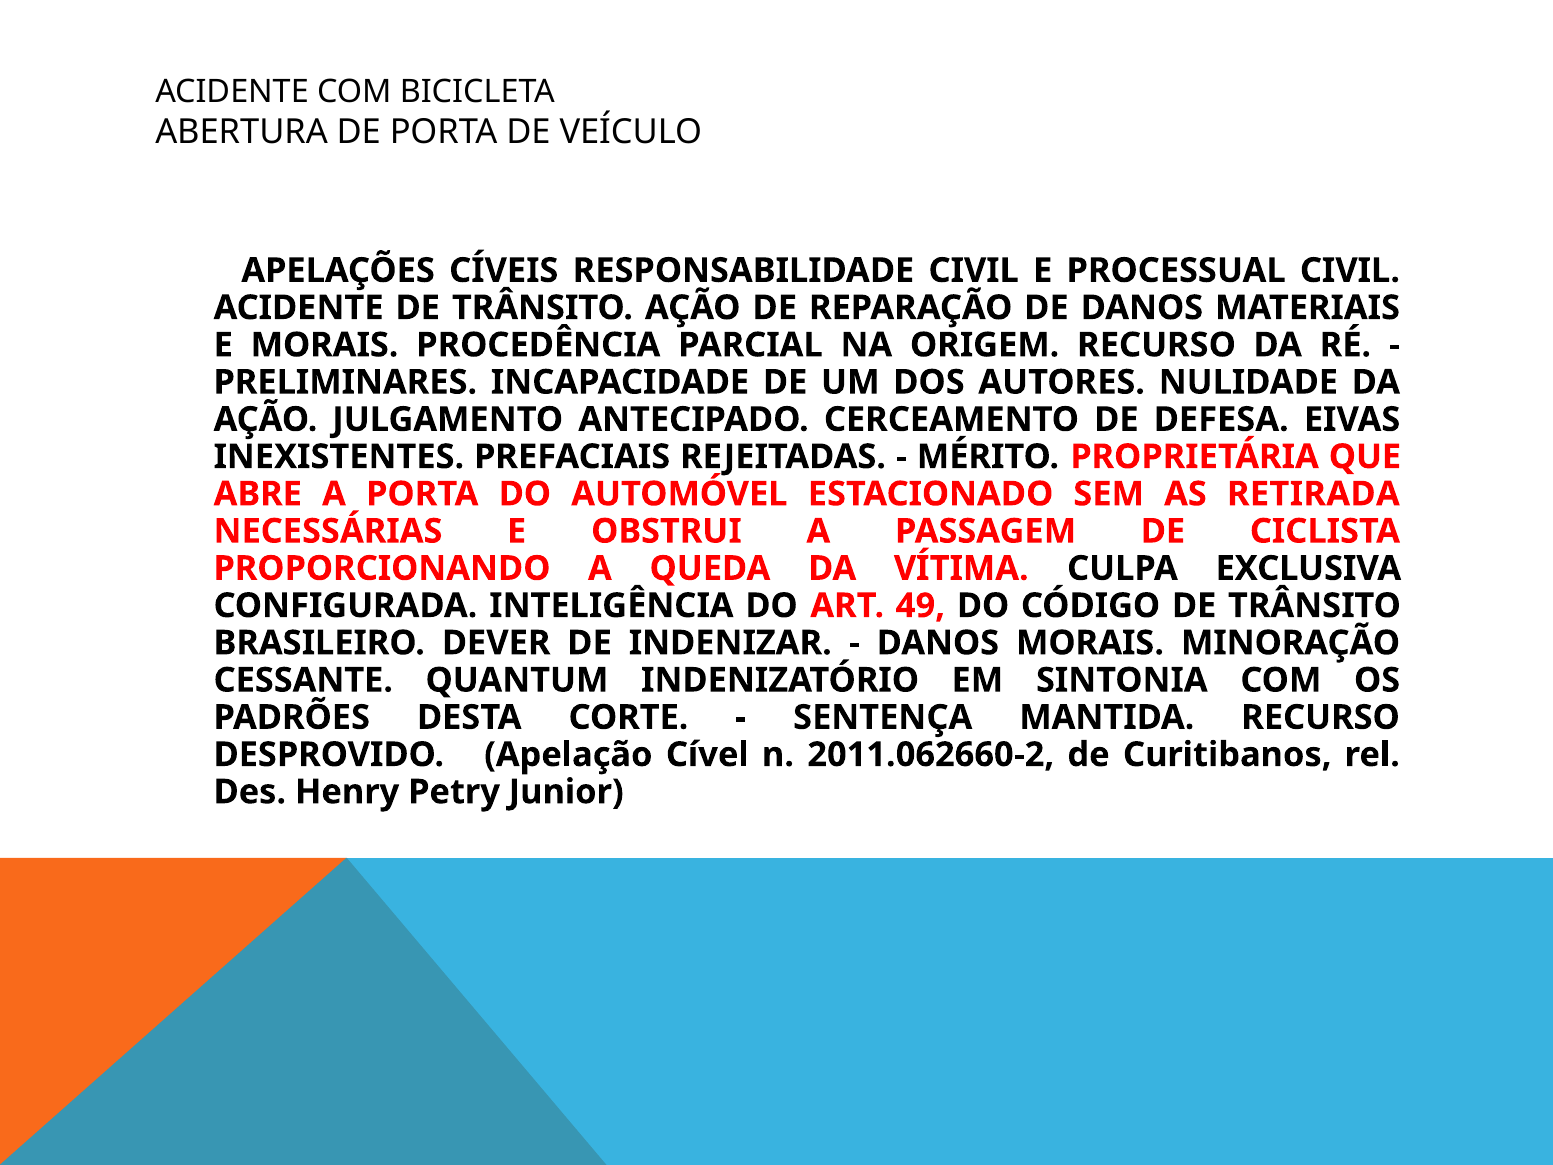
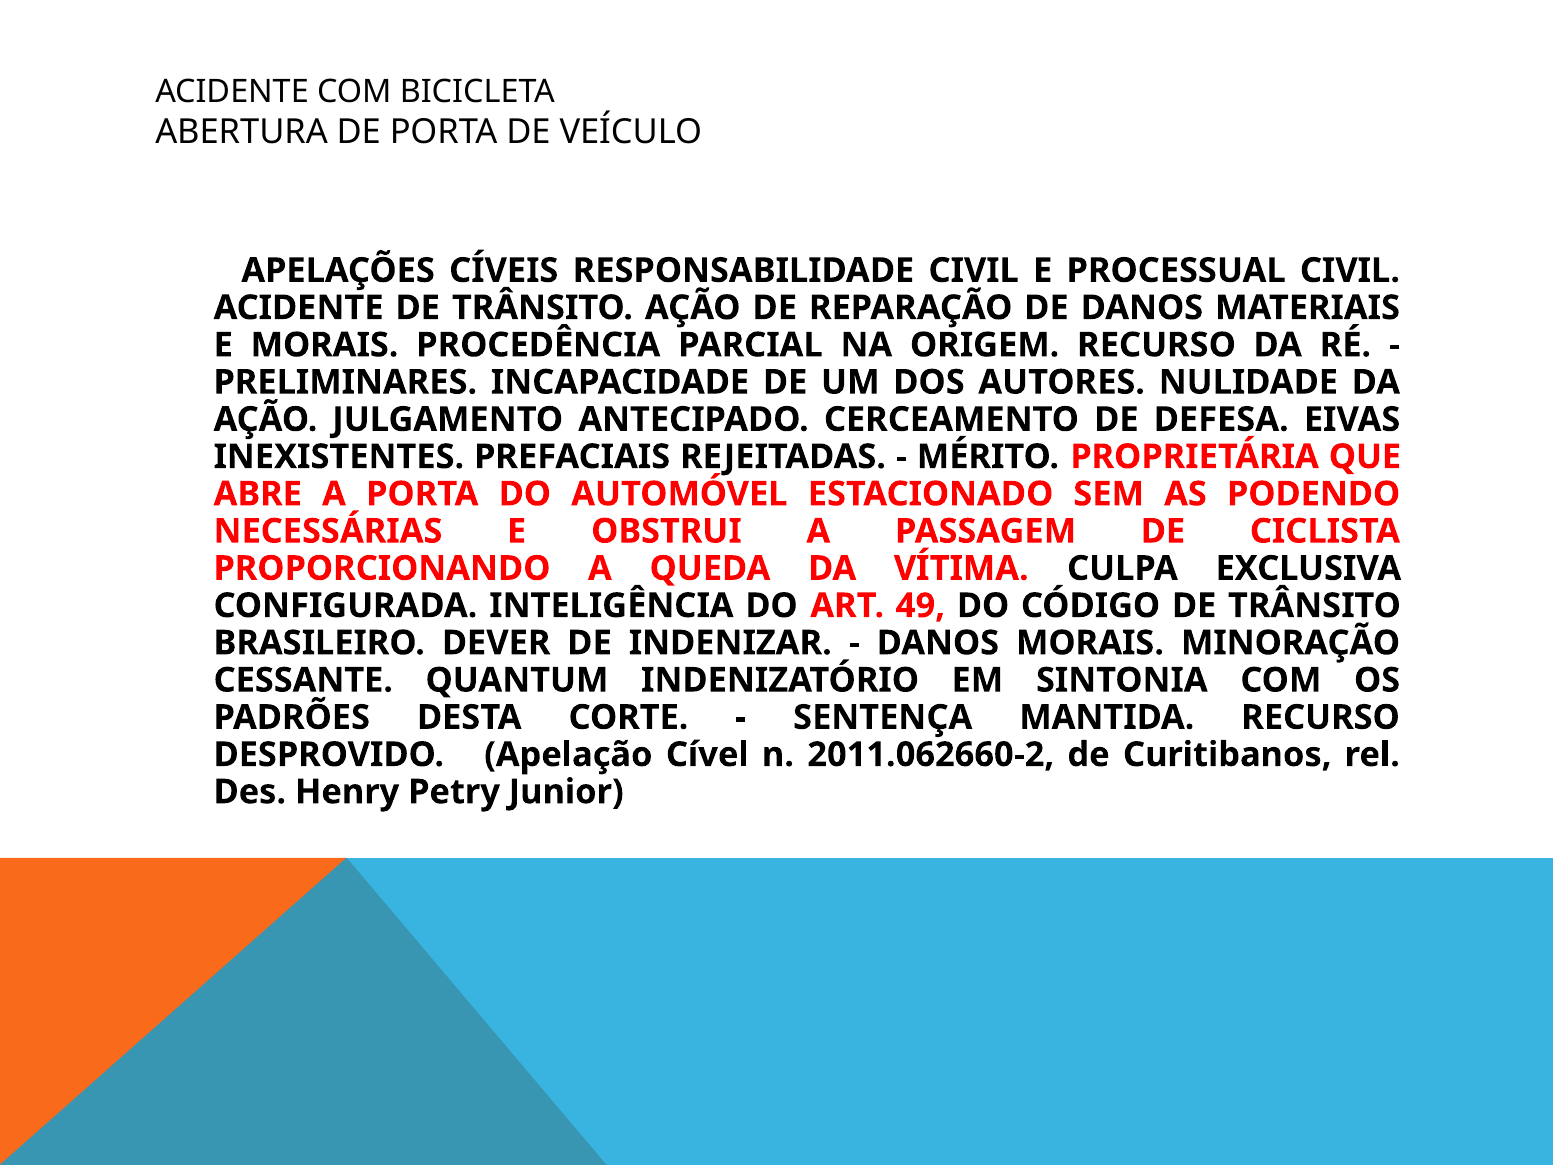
RETIRADA: RETIRADA -> PODENDO (1314, 494)
